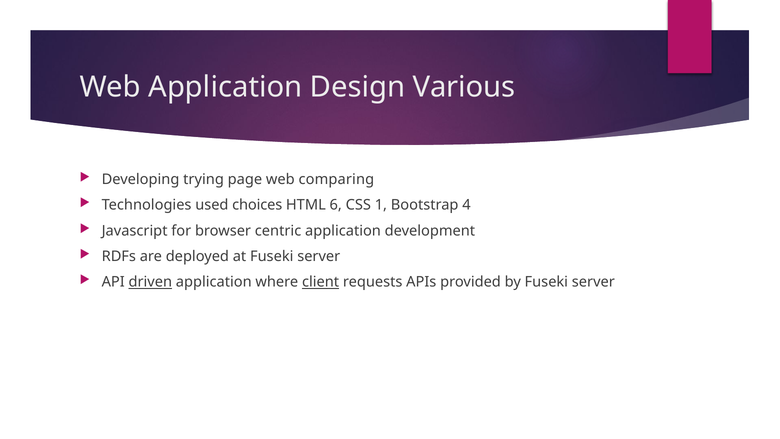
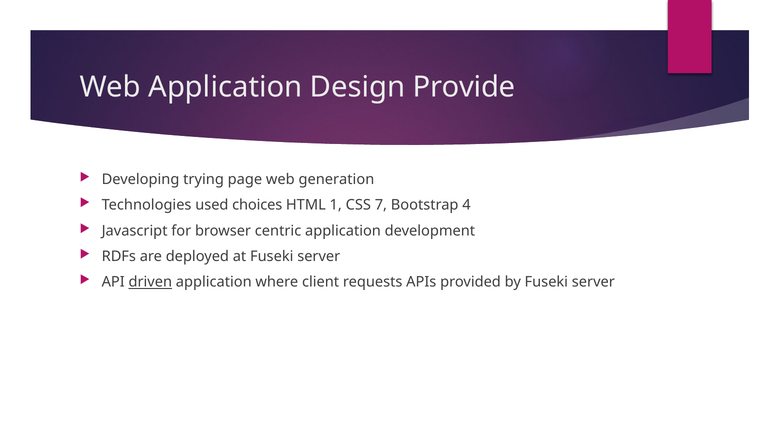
Various: Various -> Provide (464, 87)
comparing: comparing -> generation (336, 179)
6: 6 -> 1 (336, 205)
1: 1 -> 7 (381, 205)
client underline: present -> none (321, 282)
